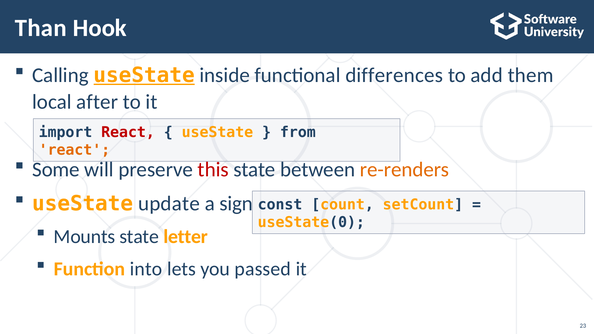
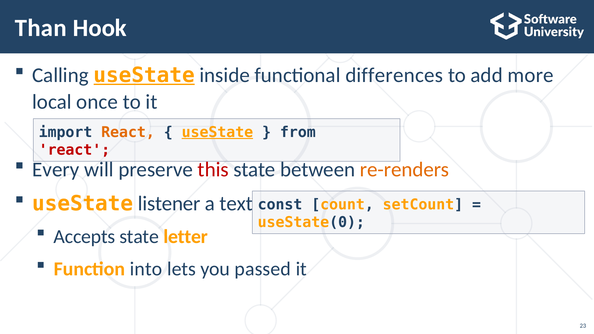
them: them -> more (531, 75)
after: after -> once (97, 102)
React colour: red -> orange (128, 132)
useState underline: none -> present (217, 132)
react colour: orange -> red (74, 150)
Some: Some -> Every (56, 170)
update: update -> listener (169, 204)
sign: sign -> text (236, 204)
Mounts: Mounts -> Accepts (84, 237)
